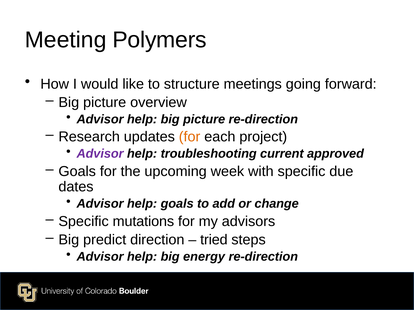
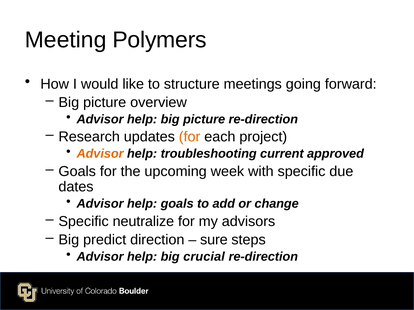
Advisor colour: purple -> orange (100, 154)
mutations: mutations -> neutralize (143, 222)
tried: tried -> sure (214, 240)
energy: energy -> crucial (204, 257)
